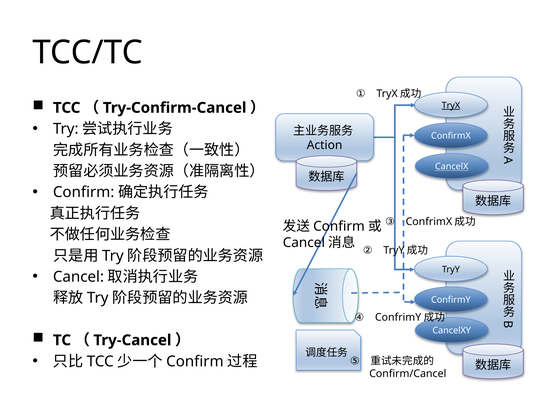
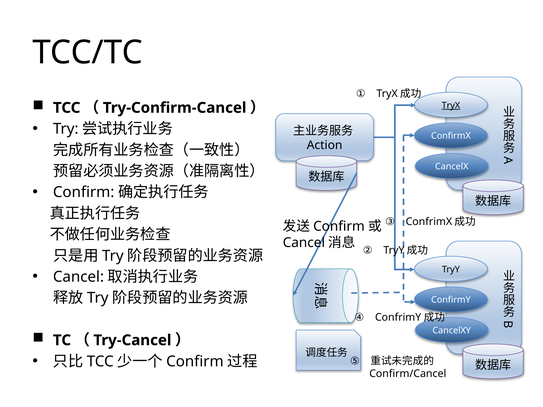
CancelX underline: present -> none (452, 167)
